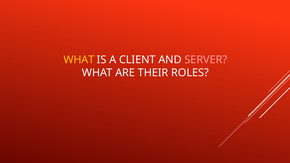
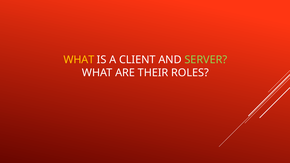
SERVER colour: pink -> light green (206, 60)
